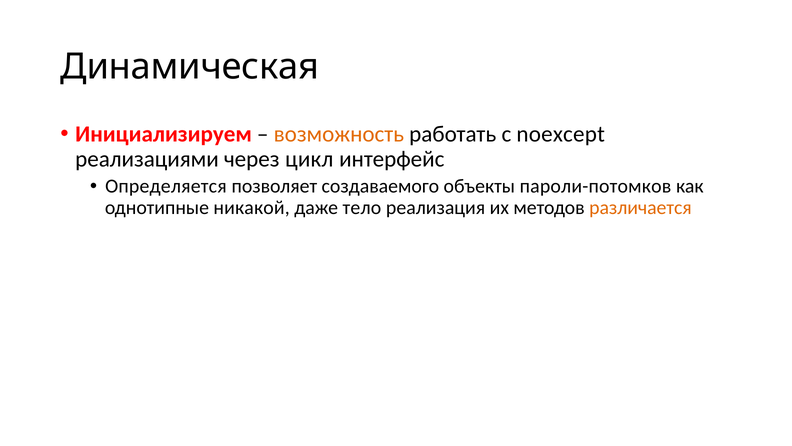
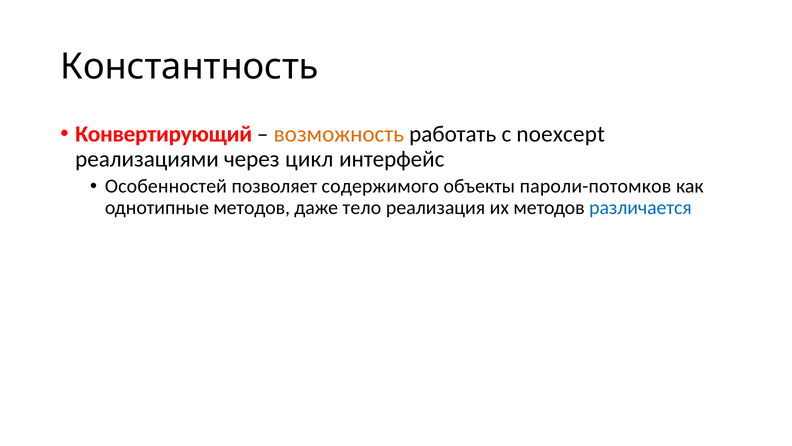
Динамическая: Динамическая -> Константность (190, 67)
Инициализируем: Инициализируем -> Конвертирующий (164, 134)
Определяется: Определяется -> Особенностей (166, 186)
создаваемого: создаваемого -> содержимого (380, 186)
однотипные никакой: никакой -> методов (252, 208)
различается colour: orange -> blue (640, 208)
